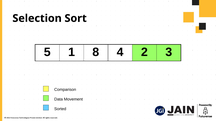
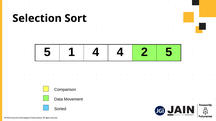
1 8: 8 -> 4 (96, 52)
2 3: 3 -> 5 (169, 52)
